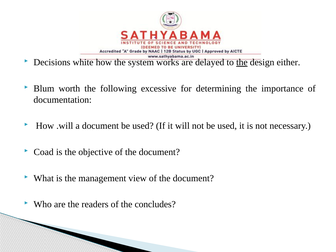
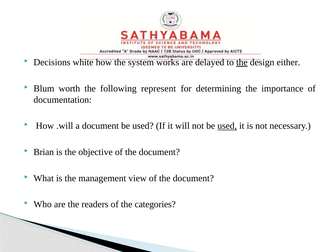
excessive: excessive -> represent (159, 89)
used underline: none -> present (227, 126)
Coad: Coad -> Brian (44, 152)
concludes: concludes -> categories (155, 204)
